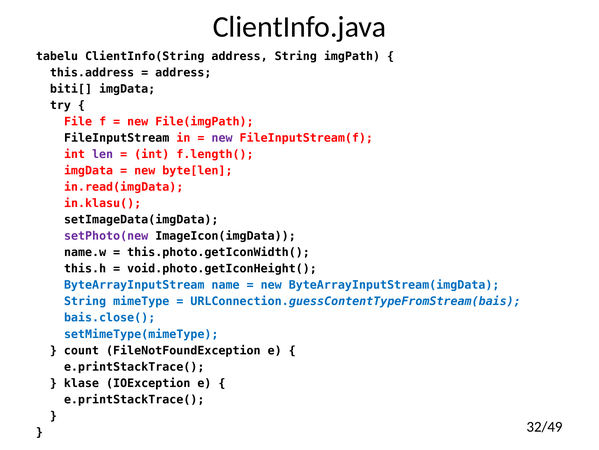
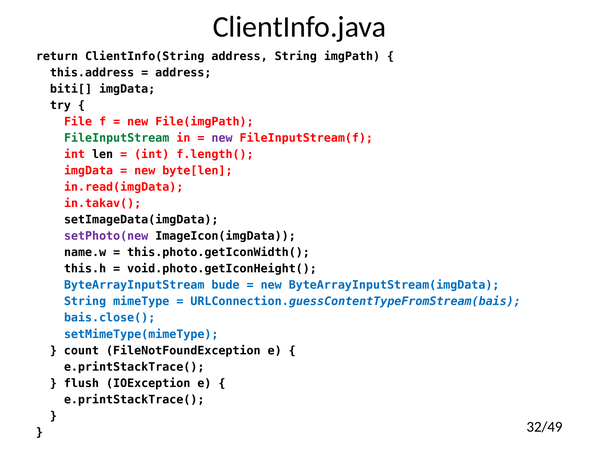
tabelu: tabelu -> return (57, 56)
FileInputStream colour: black -> green (117, 138)
len colour: purple -> black (103, 154)
in.klasu(: in.klasu( -> in.takav( (103, 203)
name: name -> bude (226, 285)
klase: klase -> flush (81, 383)
